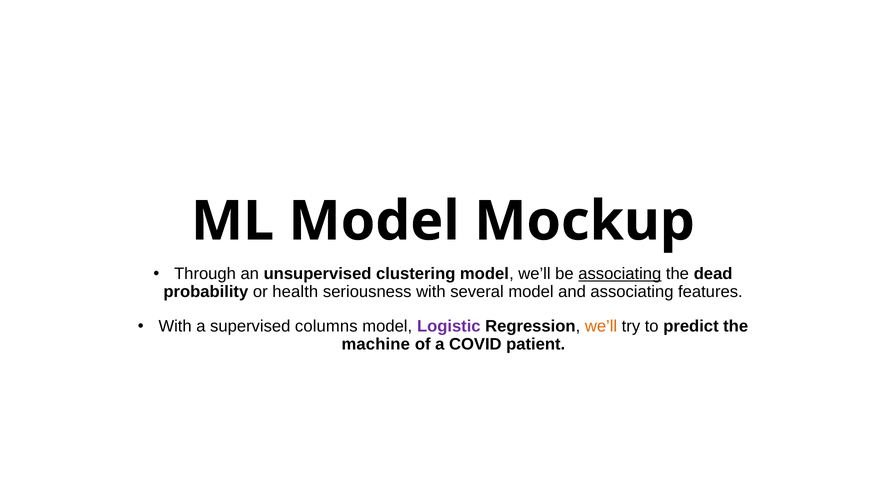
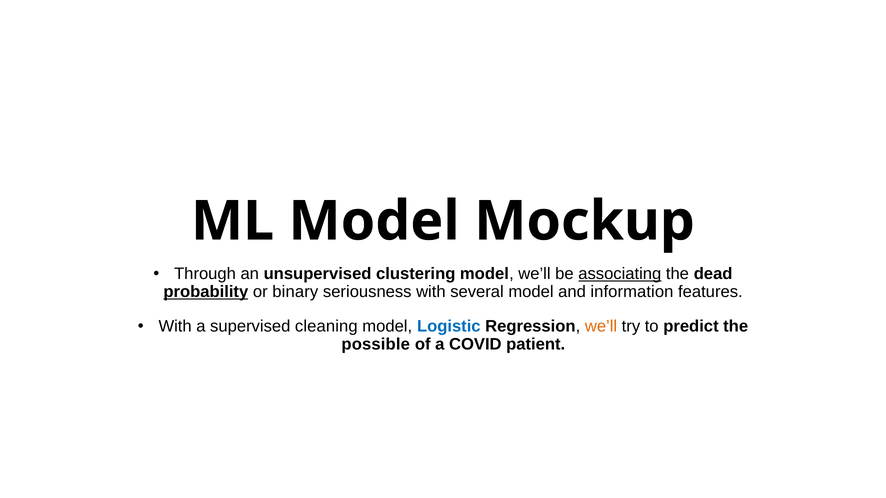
probability underline: none -> present (206, 292)
health: health -> binary (295, 292)
and associating: associating -> information (632, 292)
columns: columns -> cleaning (326, 326)
Logistic colour: purple -> blue (449, 326)
machine: machine -> possible (376, 344)
